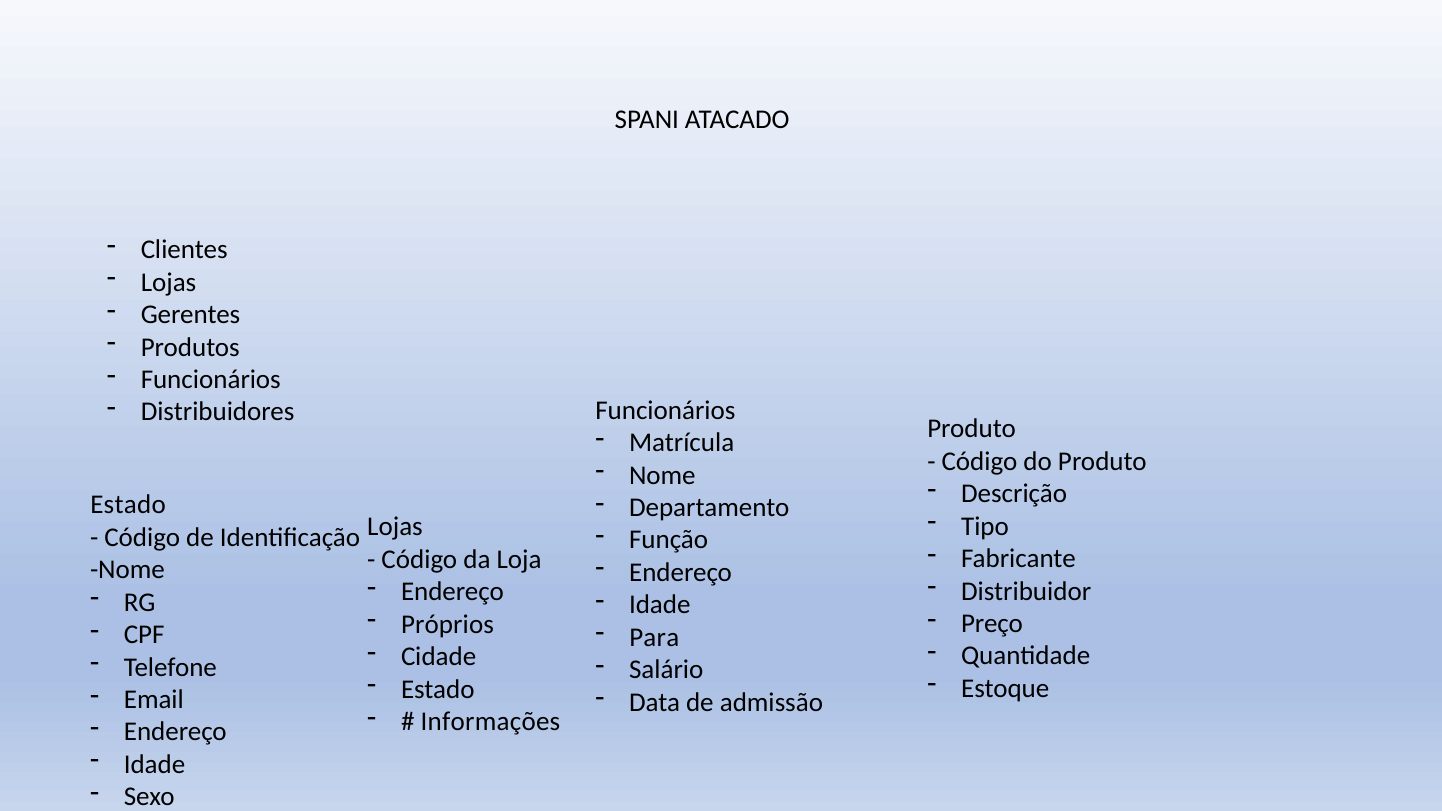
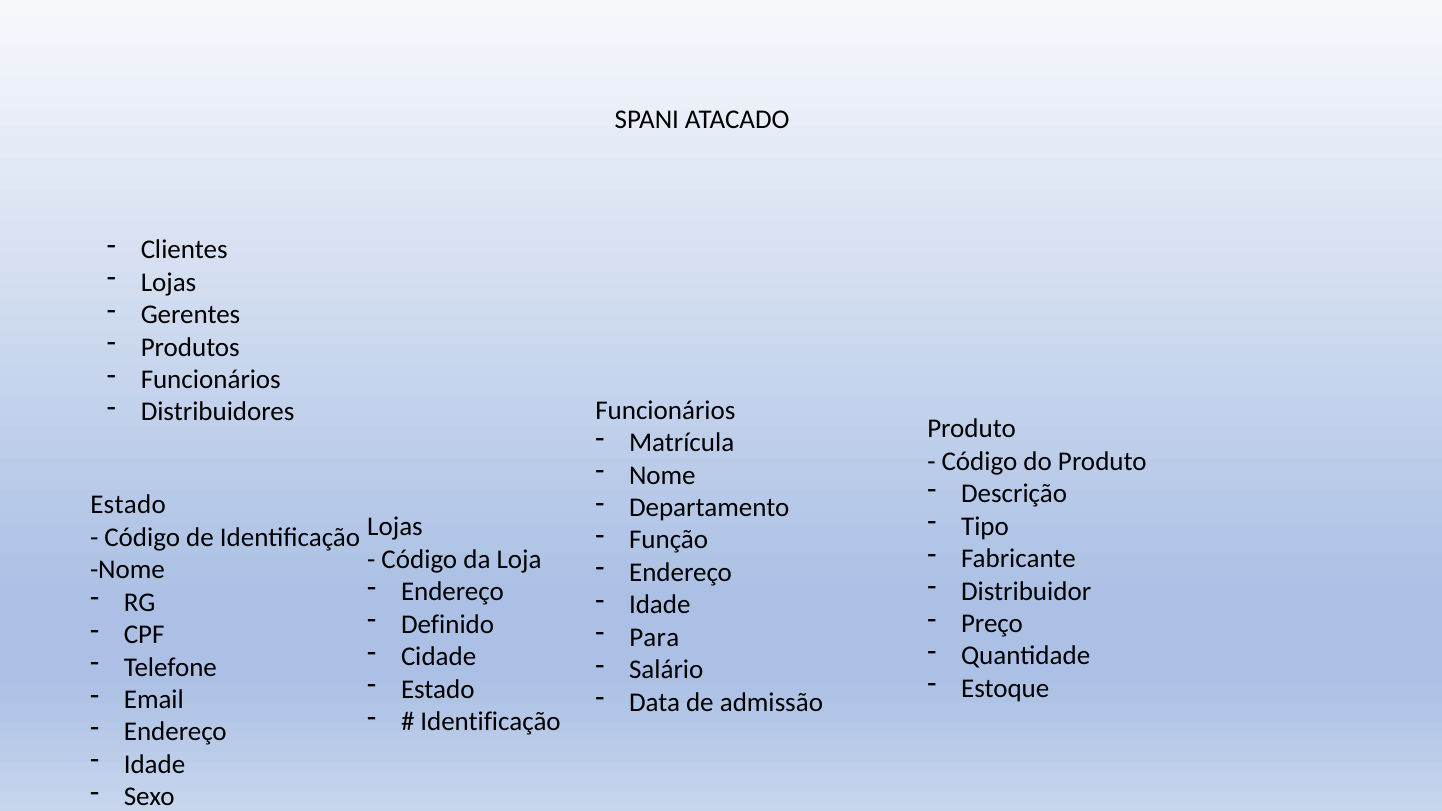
Próprios: Próprios -> Definido (448, 624)
Informações: Informações -> Identificação (491, 722)
